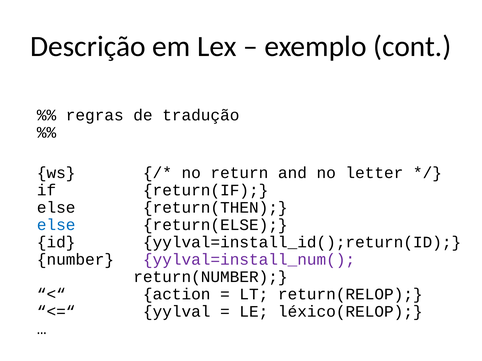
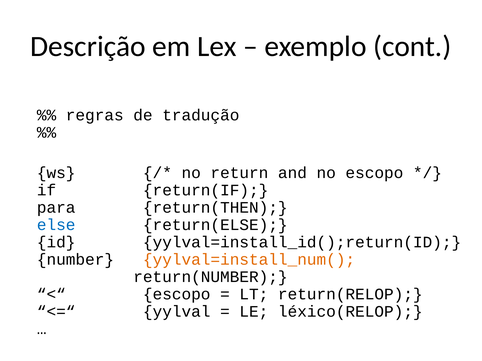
no letter: letter -> escopo (374, 173)
else: else -> para (56, 208)
yylval=install_num( colour: purple -> orange (249, 260)
action: action -> escopo (177, 295)
